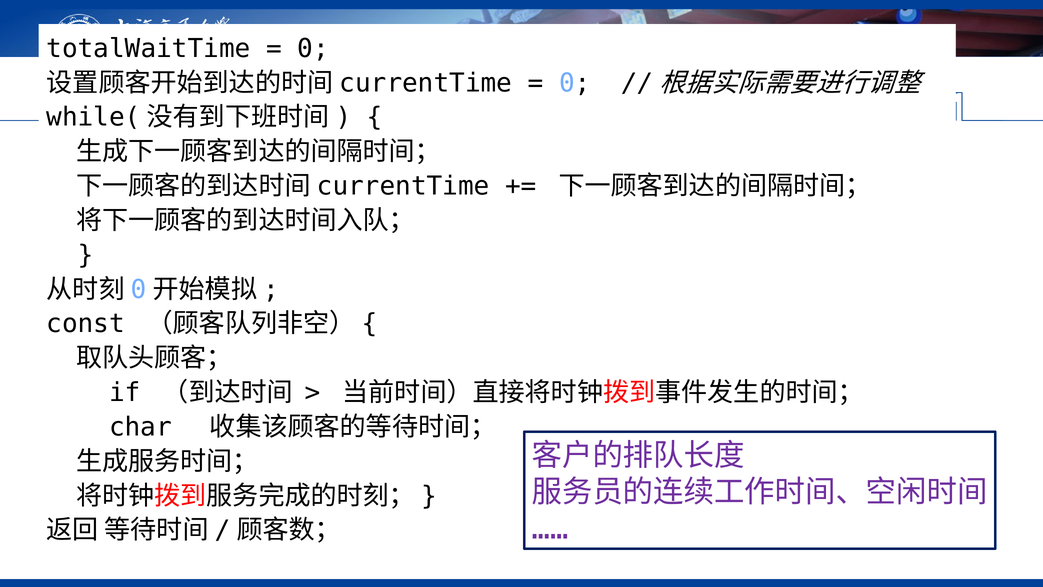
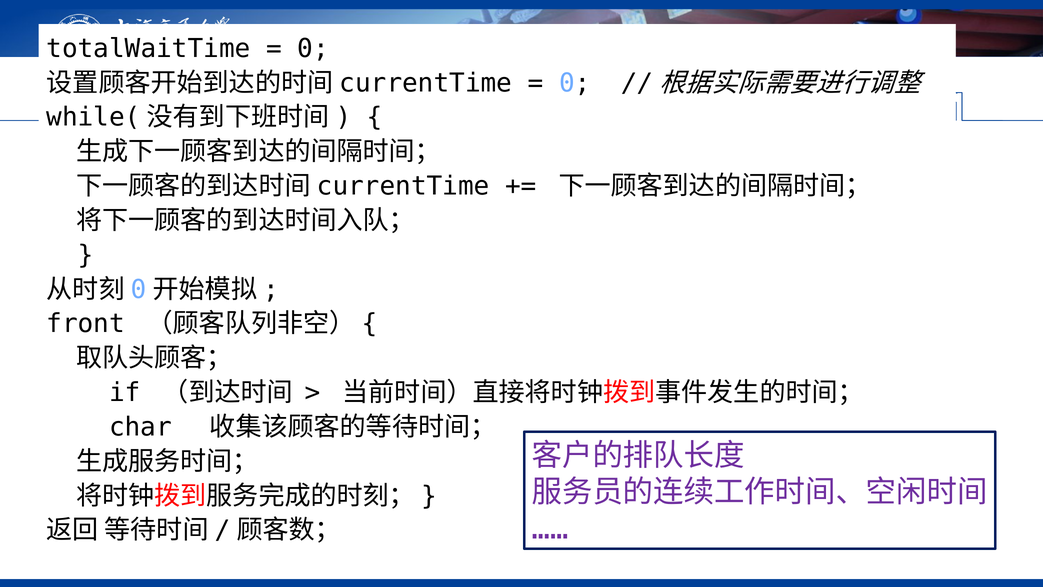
const: const -> front (86, 324)
